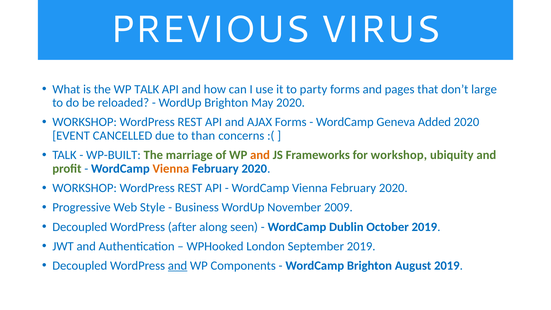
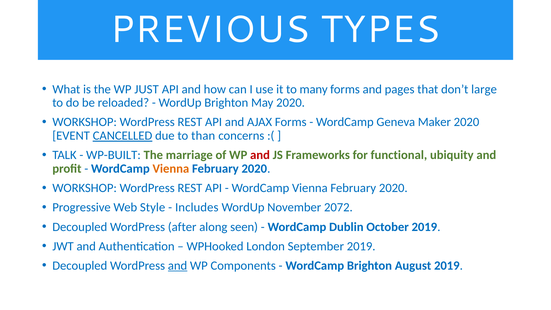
VIRUS: VIRUS -> TYPES (380, 30)
WP TALK: TALK -> JUST (147, 89)
party: party -> many (314, 89)
Added: Added -> Maker (434, 122)
CANCELLED underline: none -> present (123, 136)
and colour: orange -> red (260, 155)
for workshop: workshop -> functional (399, 155)
Business: Business -> Includes (197, 207)
2009: 2009 -> 2072 (338, 207)
